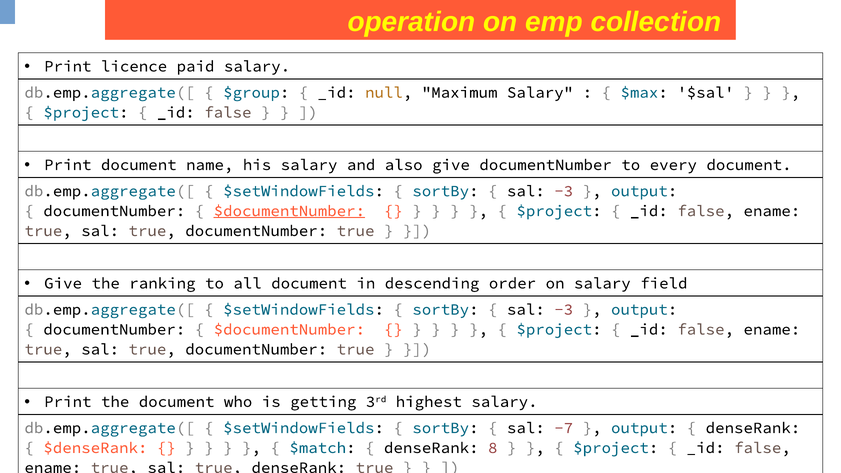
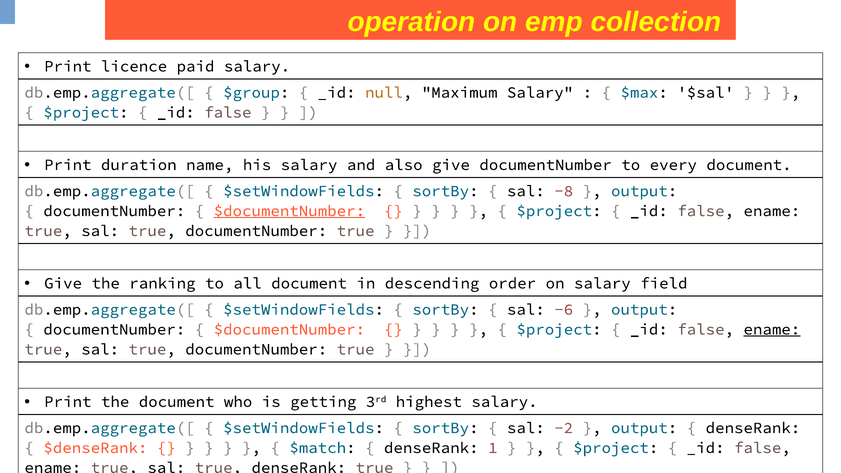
Print document: document -> duration (139, 165)
-3: -3 -> -8 (564, 191)
-3: -3 -> -6 (564, 309)
ename underline: none -> present (772, 329)
-7: -7 -> -2 (564, 428)
8: 8 -> 1 (493, 448)
